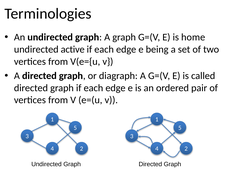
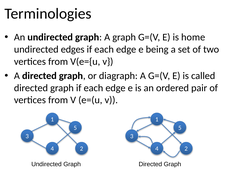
active: active -> edges (73, 49)
